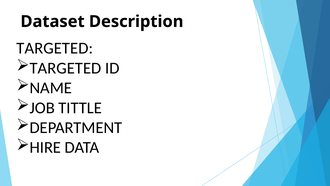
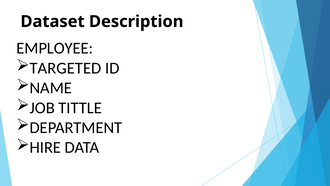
TARGETED: TARGETED -> EMPLOYEE (55, 48)
